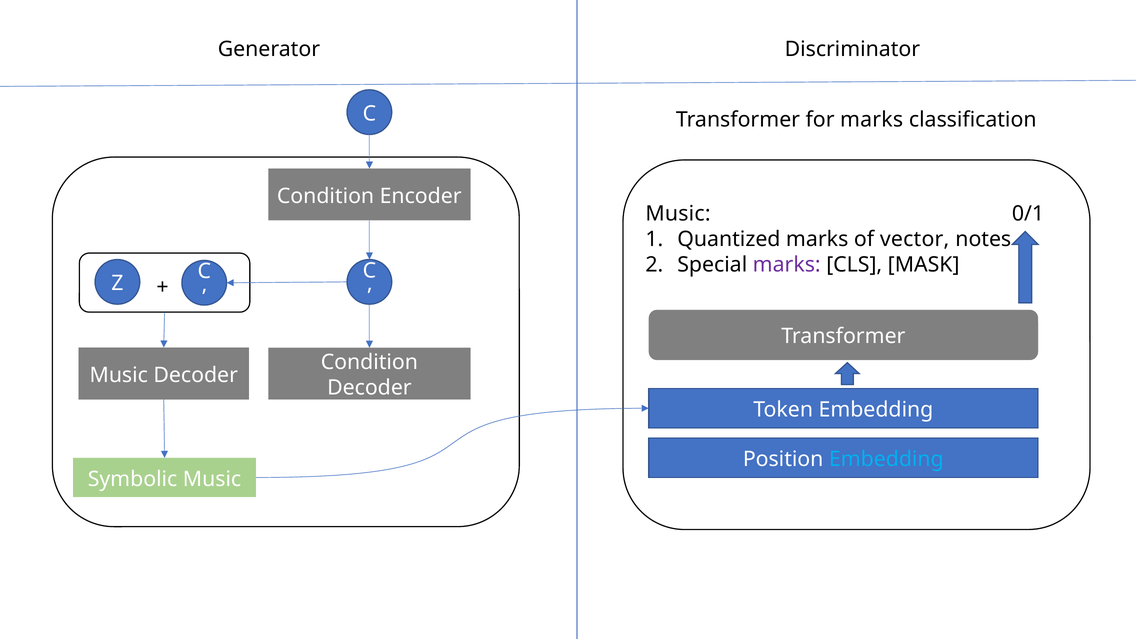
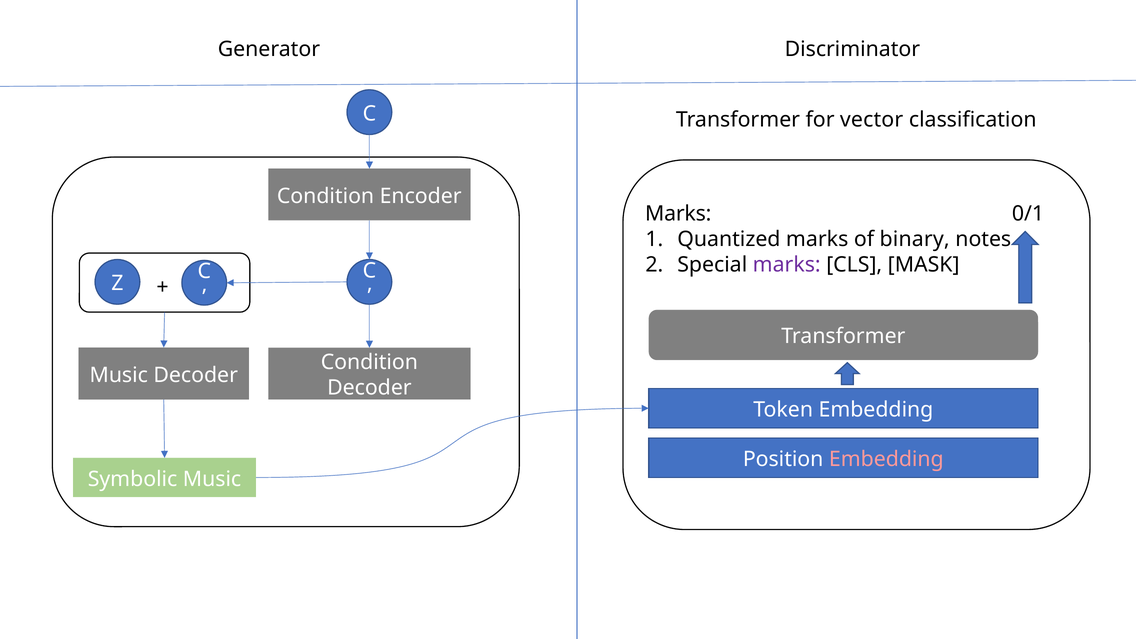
for marks: marks -> vector (872, 120)
Music: Music -> Marks (678, 214)
vector: vector -> binary (915, 239)
Embedding colour: light blue -> pink (886, 459)
